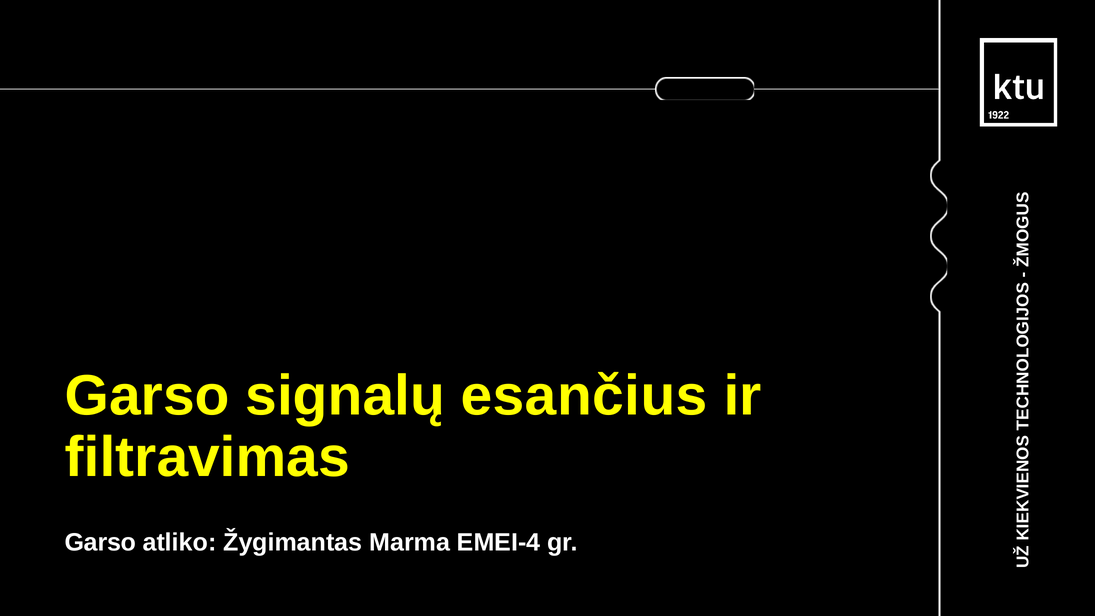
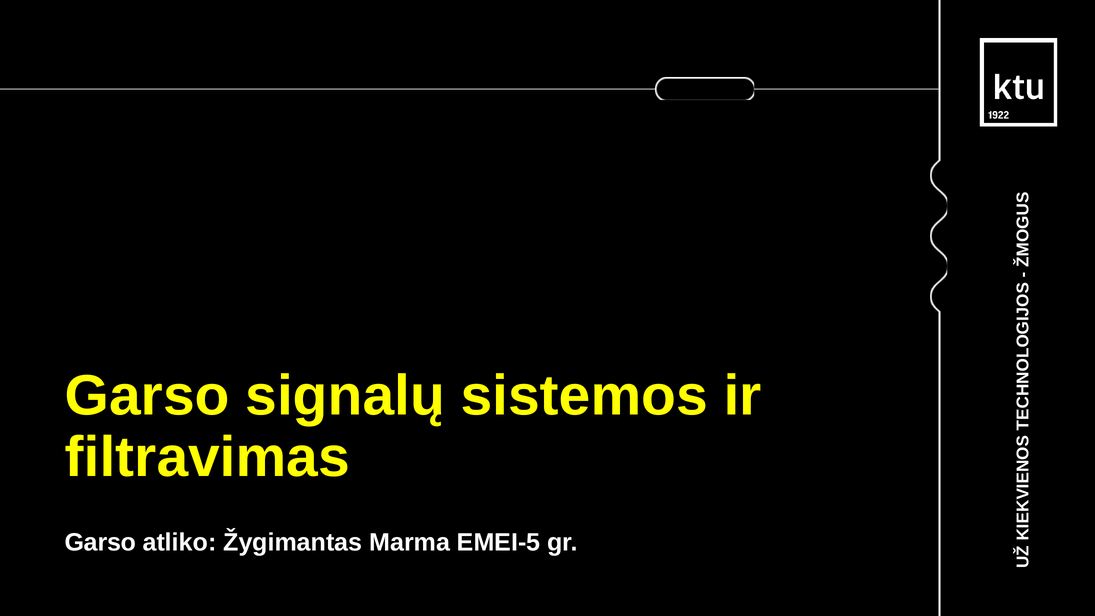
esančius: esančius -> sistemos (584, 396)
EMEI-4: EMEI-4 -> EMEI-5 (499, 542)
